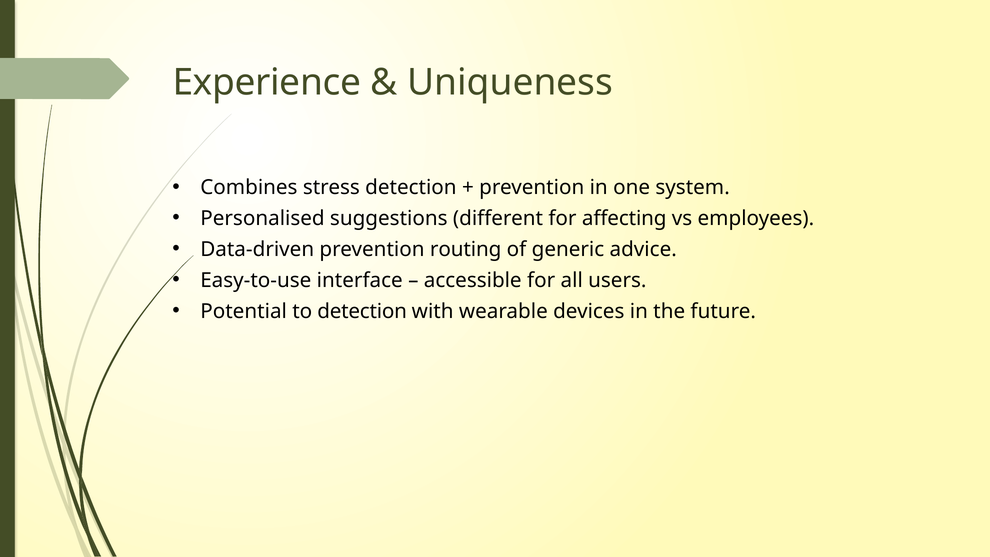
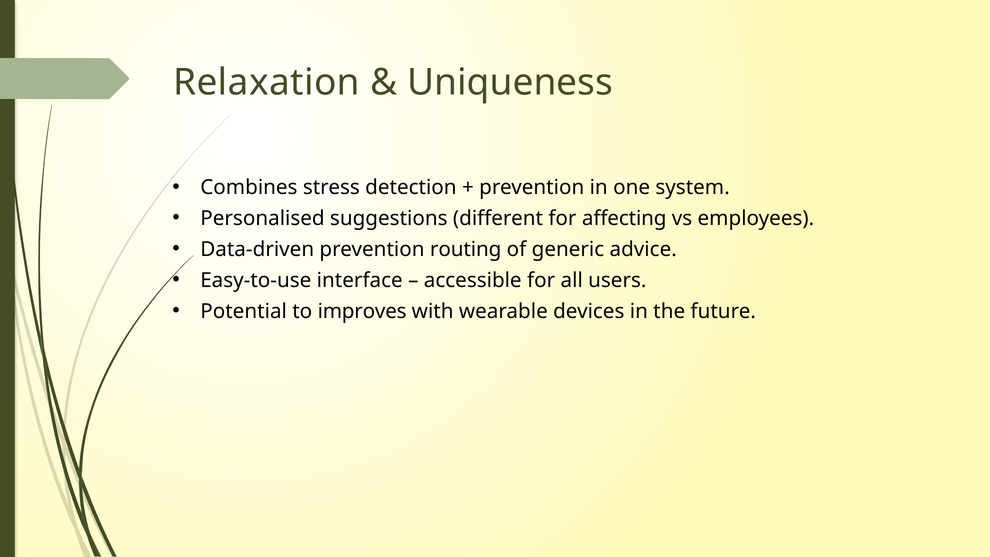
Experience: Experience -> Relaxation (266, 82)
to detection: detection -> improves (362, 311)
